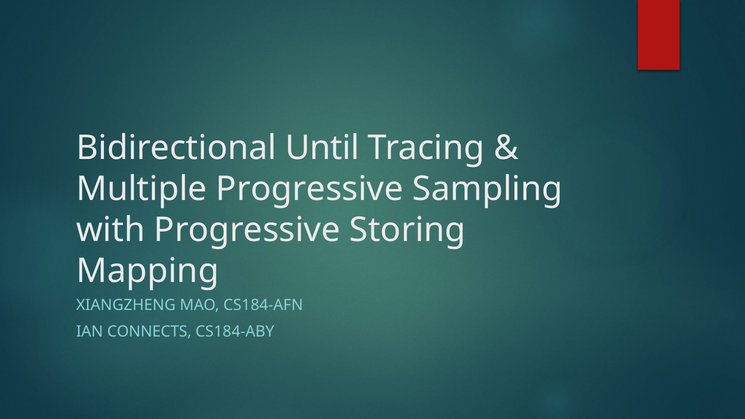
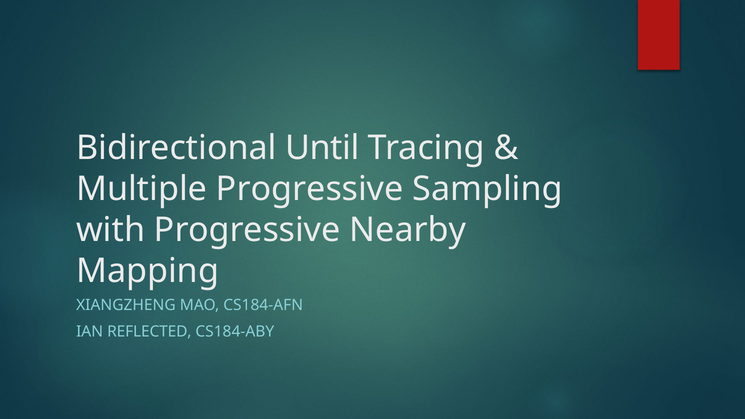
Storing: Storing -> Nearby (408, 230)
CONNECTS: CONNECTS -> REFLECTED (149, 332)
